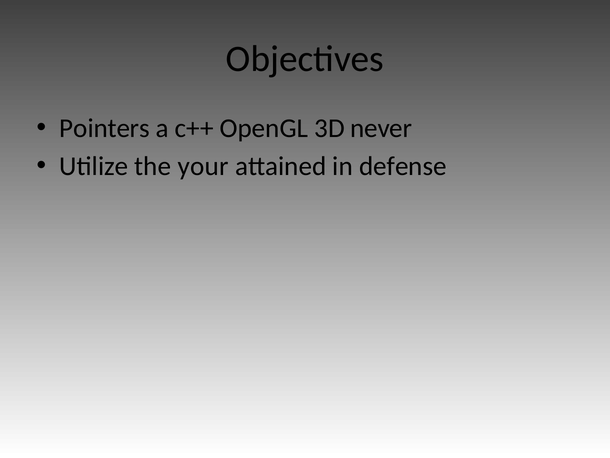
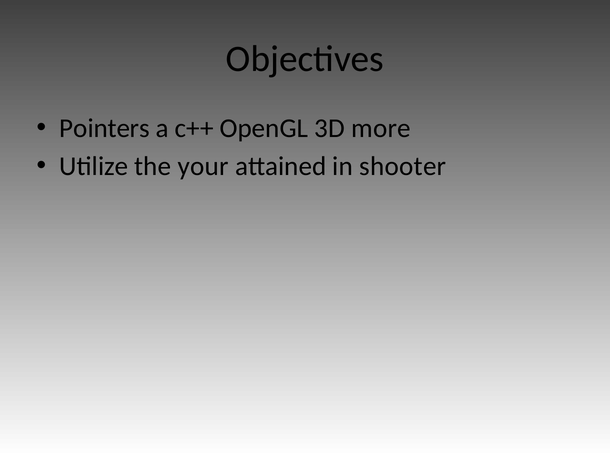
never: never -> more (381, 128)
defense: defense -> shooter (403, 166)
